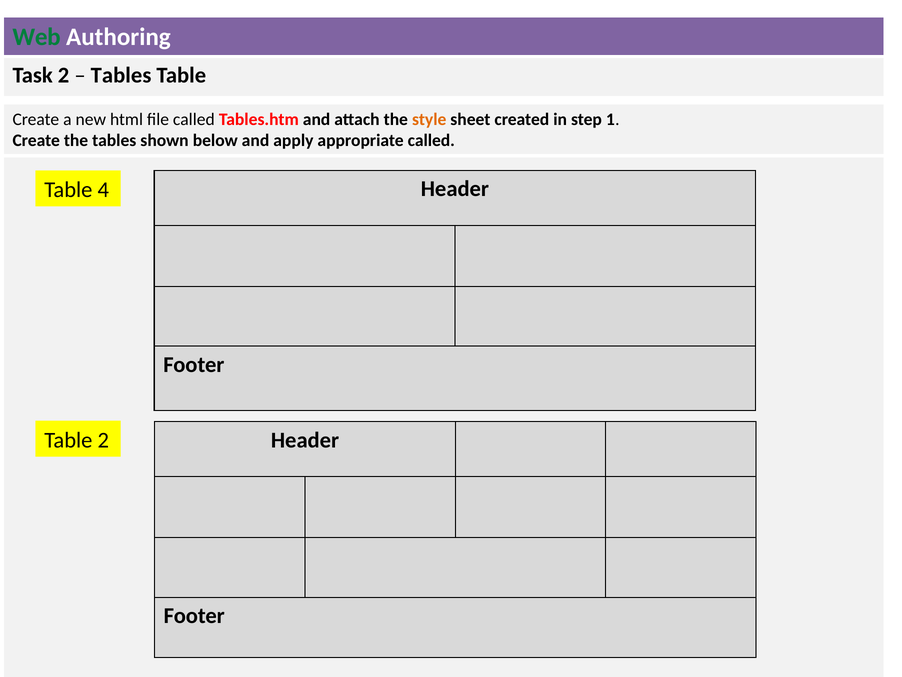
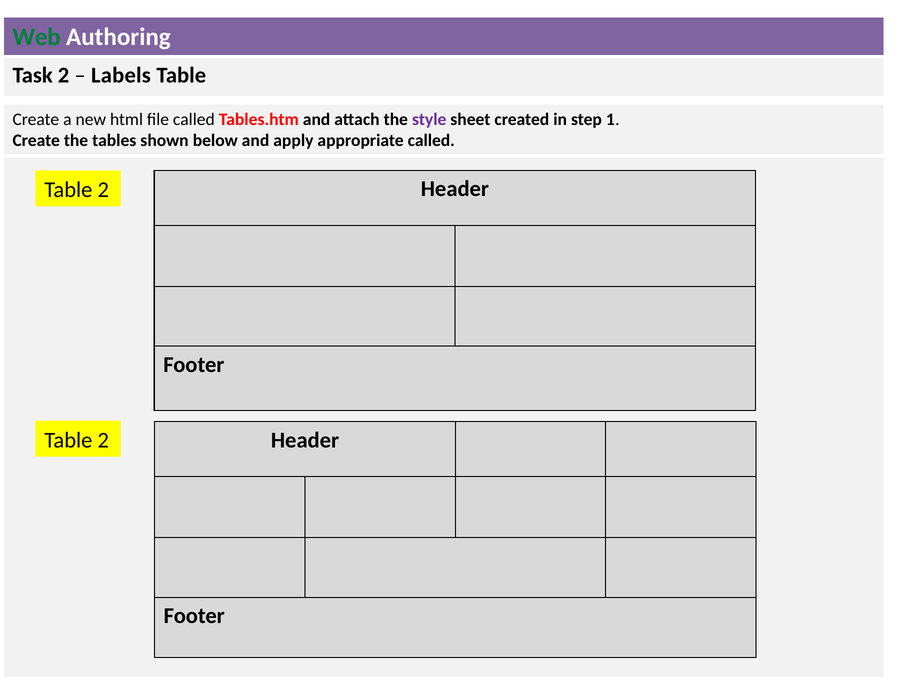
Tables: Tables -> Labels (121, 75)
style colour: orange -> purple (429, 119)
4: 4 -> 2 (103, 190)
